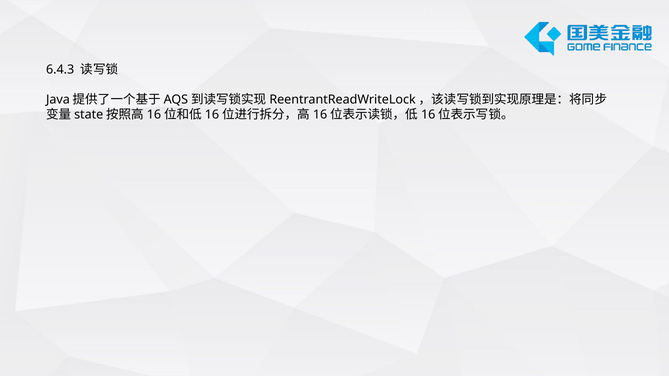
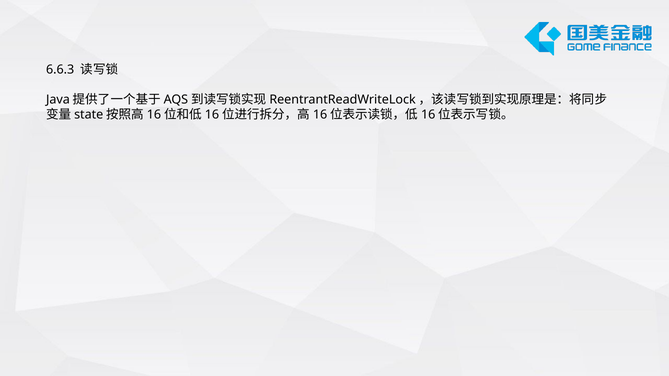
6.4.3: 6.4.3 -> 6.6.3 (60, 70)
